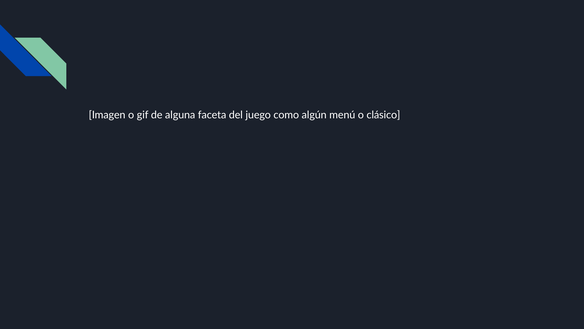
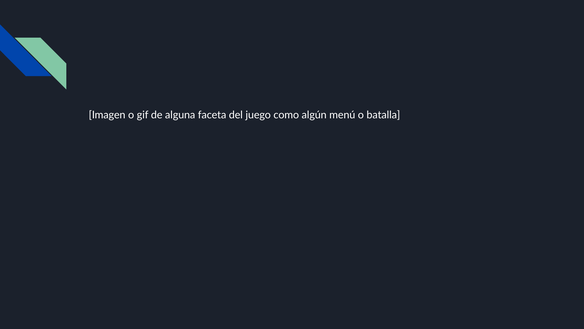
clásico: clásico -> batalla (383, 115)
